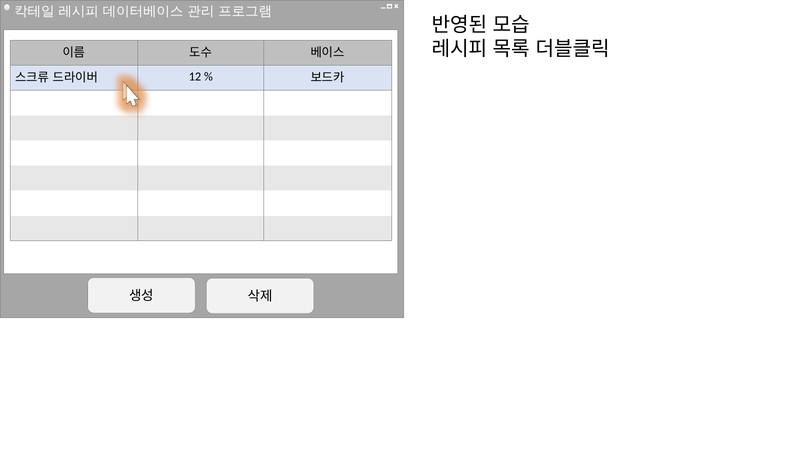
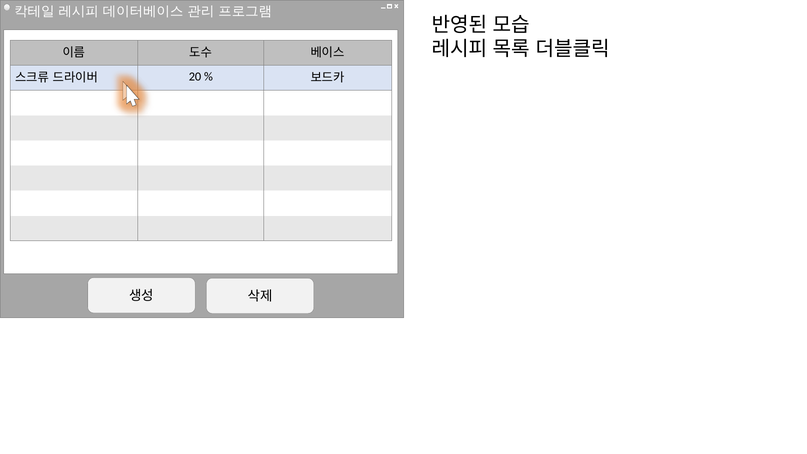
12: 12 -> 20 (195, 77)
